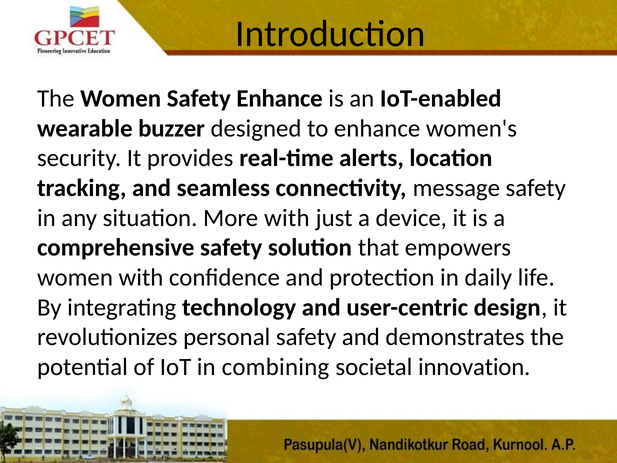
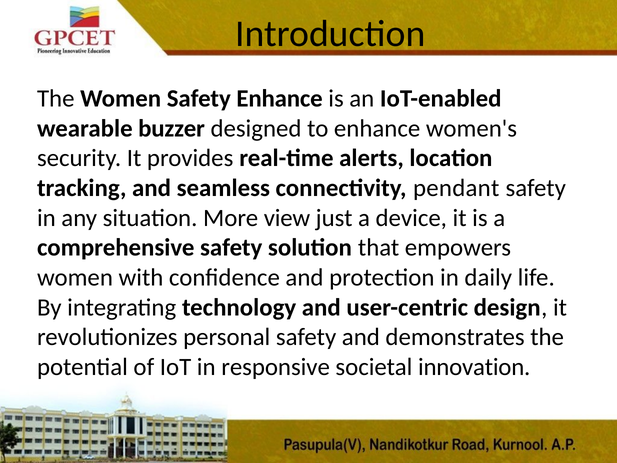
message: message -> pendant (456, 188)
More with: with -> view (287, 218)
combining: combining -> responsive (276, 367)
